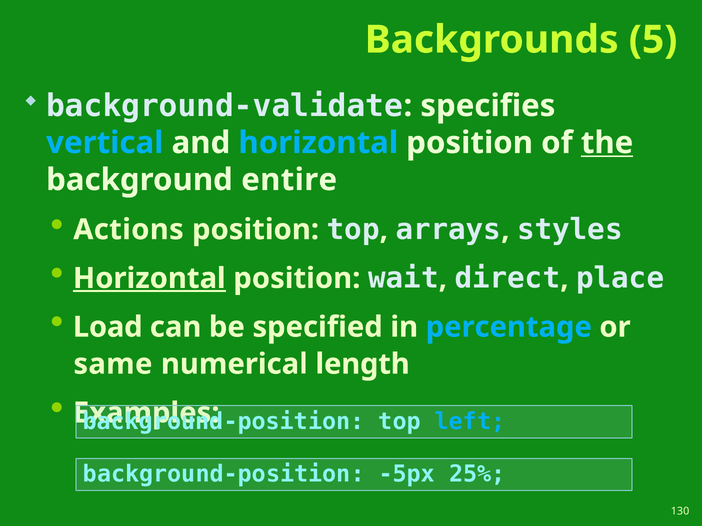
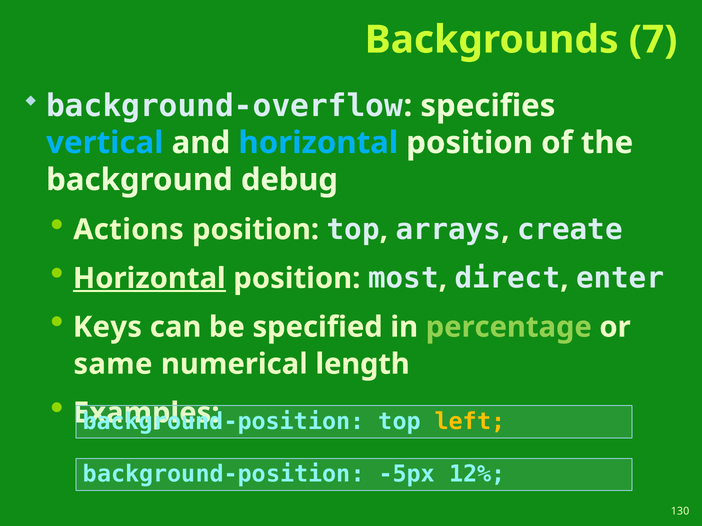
5: 5 -> 7 (653, 40)
background-validate: background-validate -> background-overflow (225, 106)
the underline: present -> none (607, 143)
entire: entire -> debug (289, 180)
styles: styles -> create (570, 230)
wait: wait -> most (403, 279)
place: place -> enter (620, 279)
Load: Load -> Keys (107, 327)
percentage colour: light blue -> light green (509, 327)
left colour: light blue -> yellow (470, 422)
25%: 25% -> 12% (477, 475)
